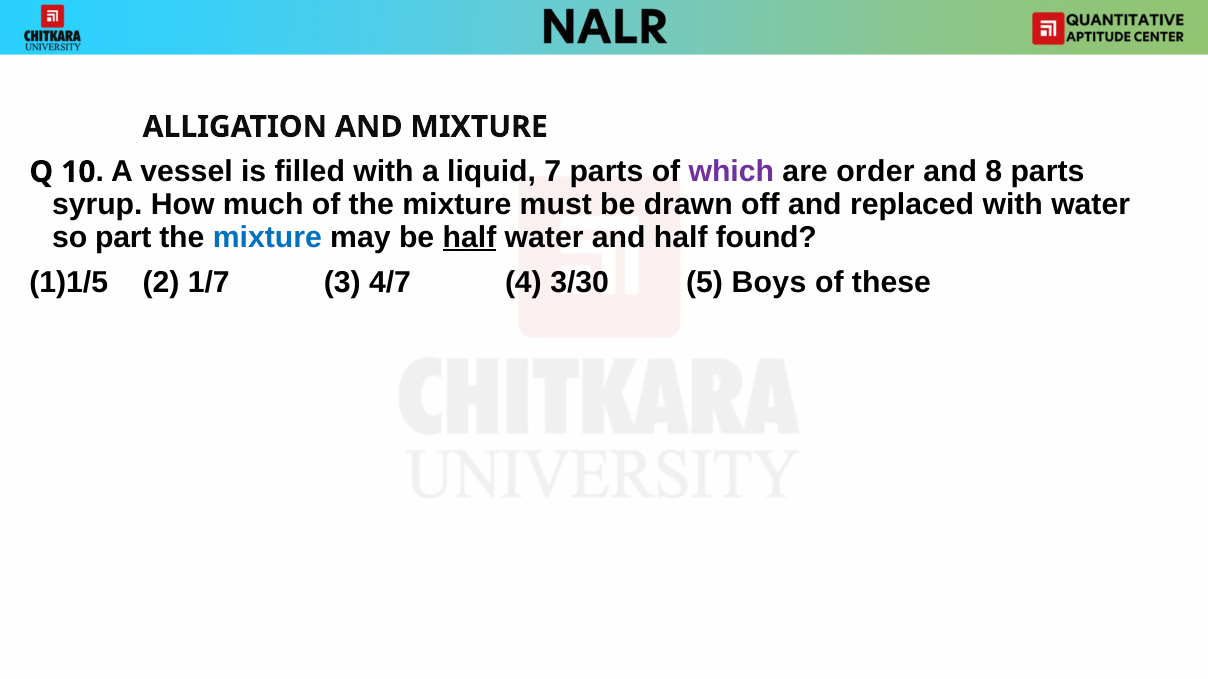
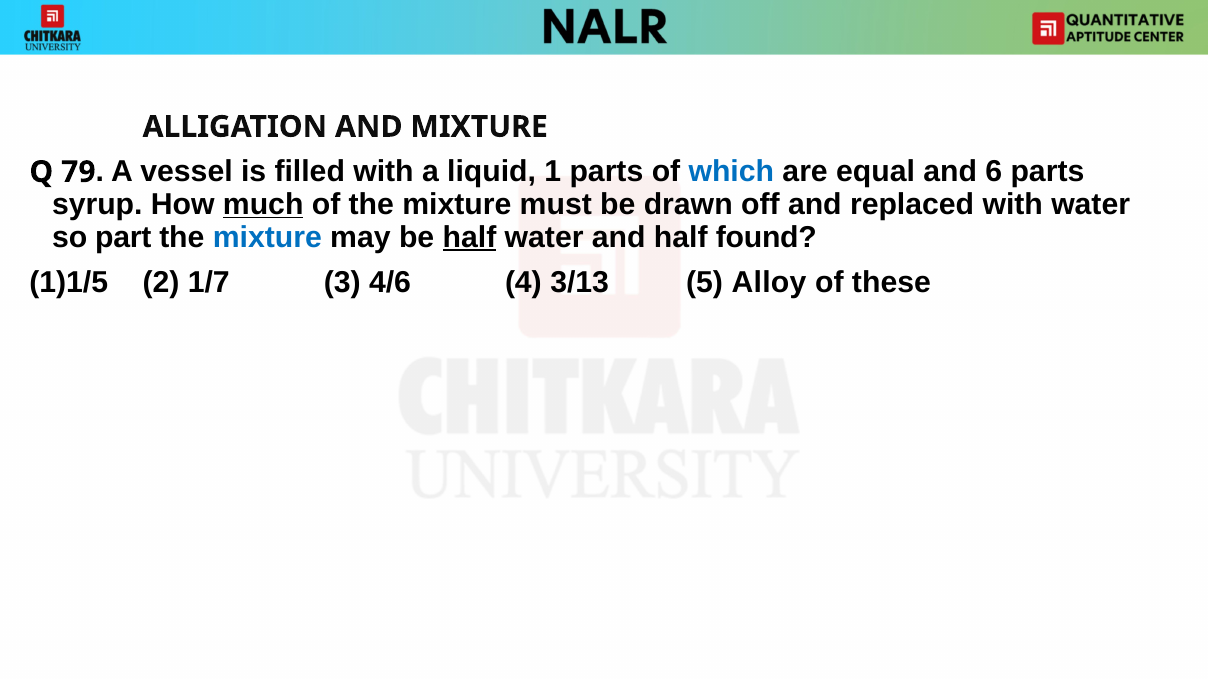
10: 10 -> 79 (78, 172)
7: 7 -> 1 (553, 172)
which colour: purple -> blue (731, 172)
order: order -> equal (876, 172)
8: 8 -> 6 (994, 172)
much underline: none -> present (263, 205)
4/7: 4/7 -> 4/6 (390, 282)
3/30: 3/30 -> 3/13 (580, 282)
Boys: Boys -> Alloy (769, 282)
